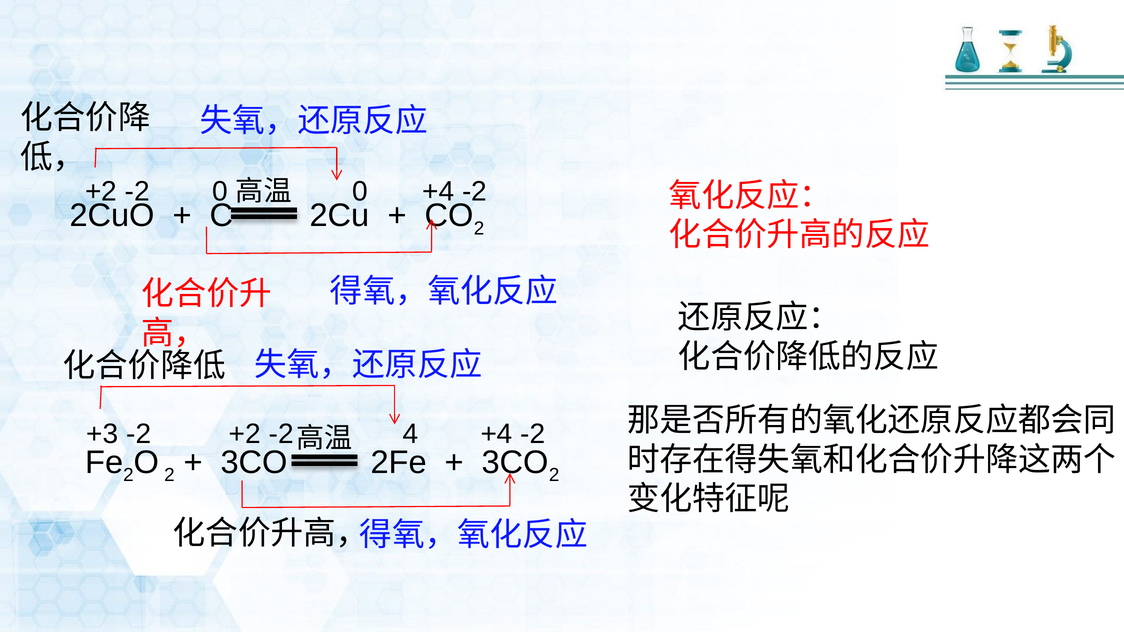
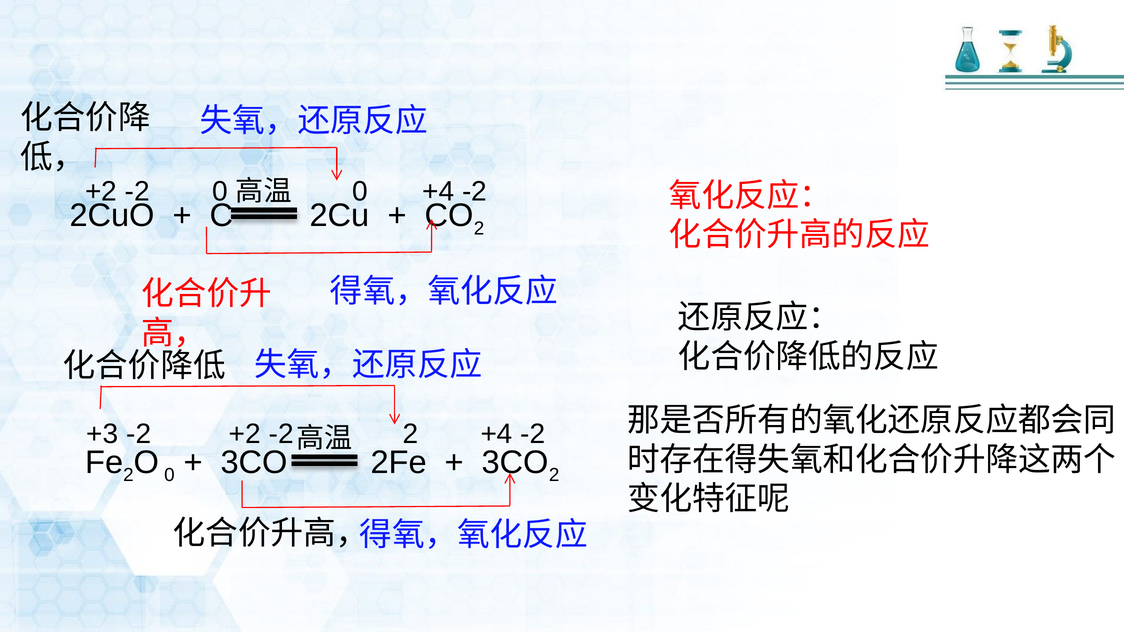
-2 4: 4 -> 2 (411, 434)
2: 2 -> 0 (169, 475)
